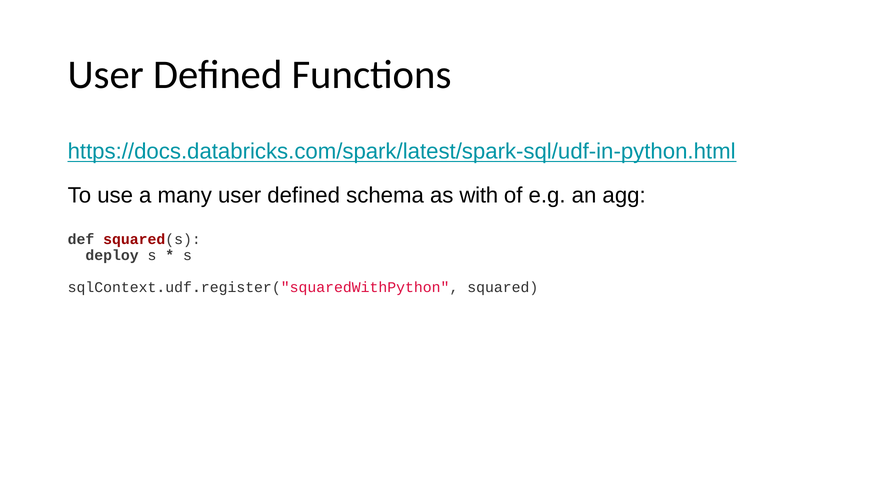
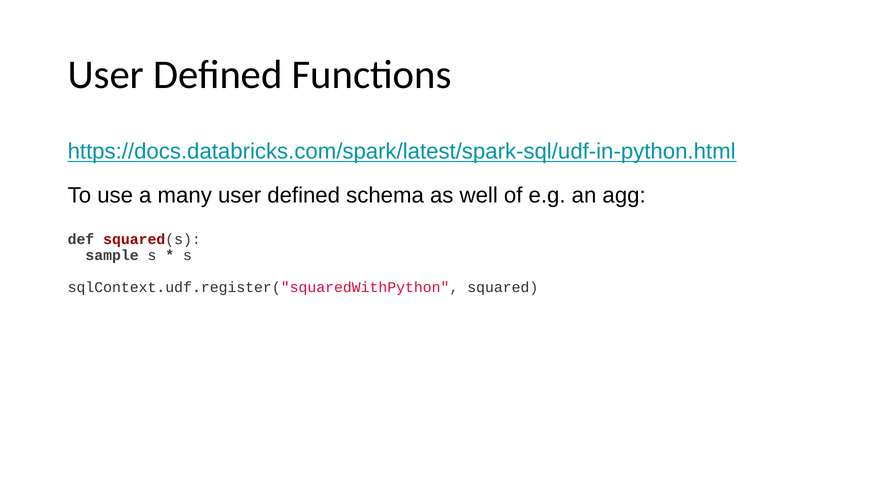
with: with -> well (479, 195)
deploy: deploy -> sample (112, 255)
